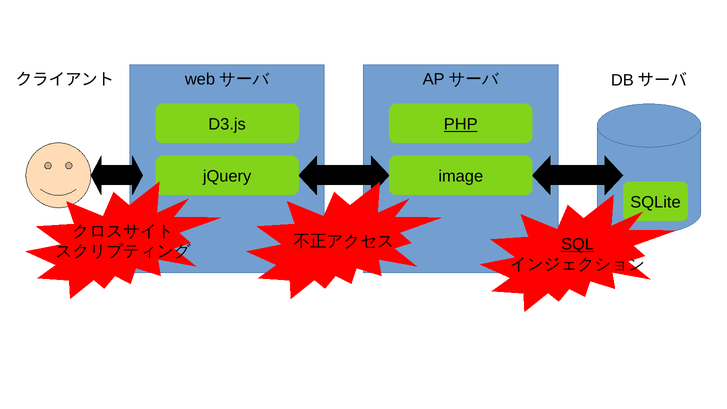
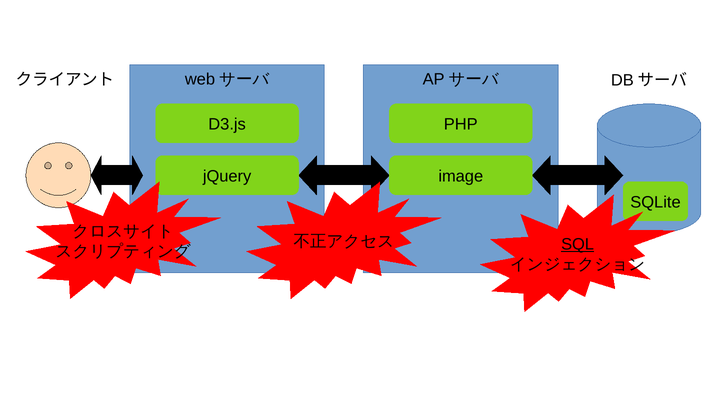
PHP underline: present -> none (461, 124)
